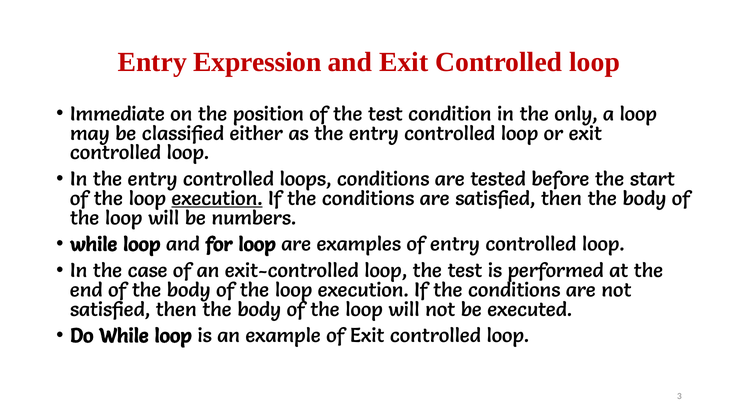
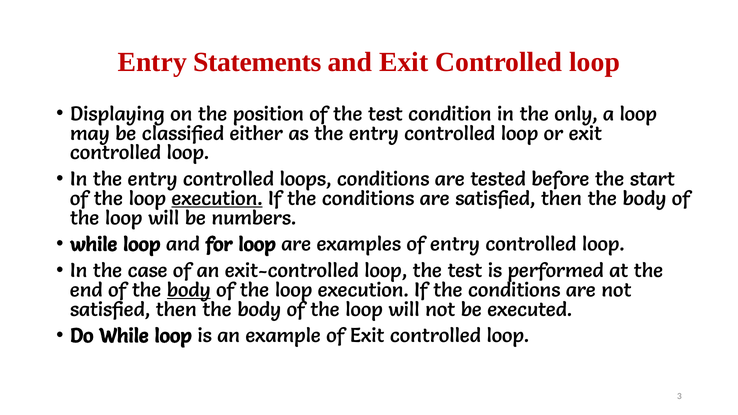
Expression: Expression -> Statements (257, 62)
Immediate: Immediate -> Displaying (117, 114)
body underline: none -> present (189, 290)
